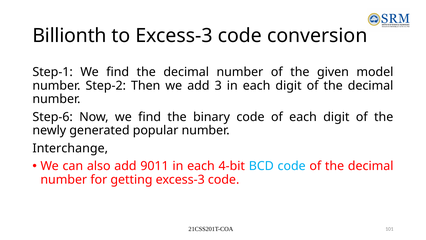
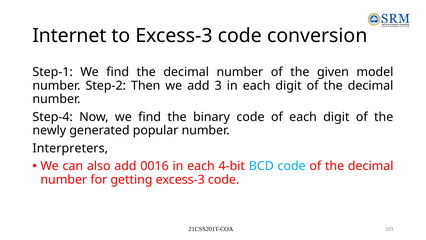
Billionth: Billionth -> Internet (69, 36)
Step-6: Step-6 -> Step-4 (53, 117)
Interchange: Interchange -> Interpreters (70, 148)
9011: 9011 -> 0016 (155, 166)
